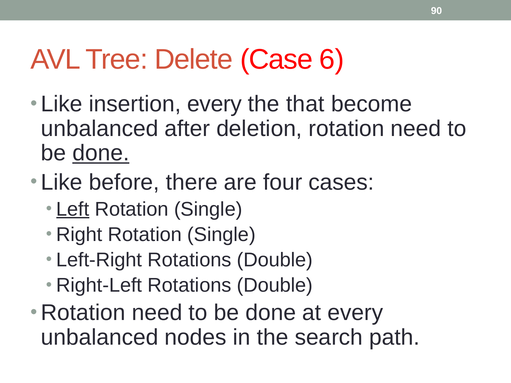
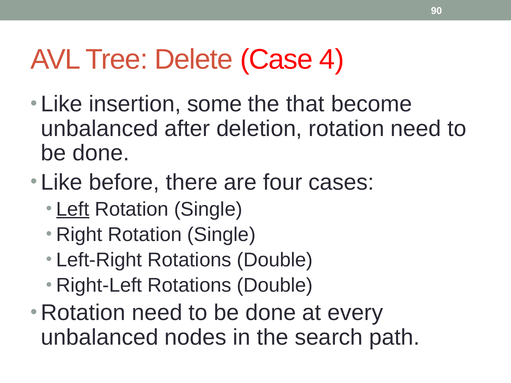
6: 6 -> 4 (332, 59)
insertion every: every -> some (215, 104)
done underline: present -> none (101, 153)
